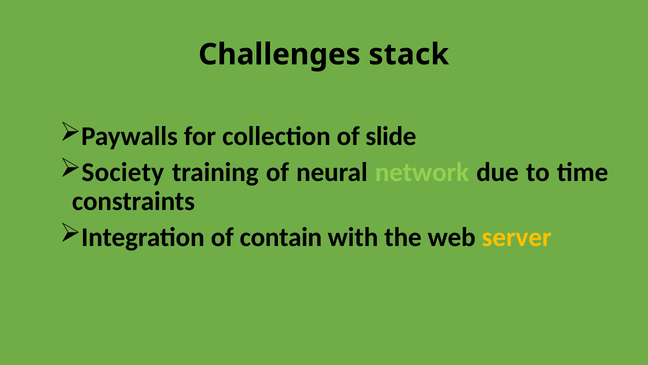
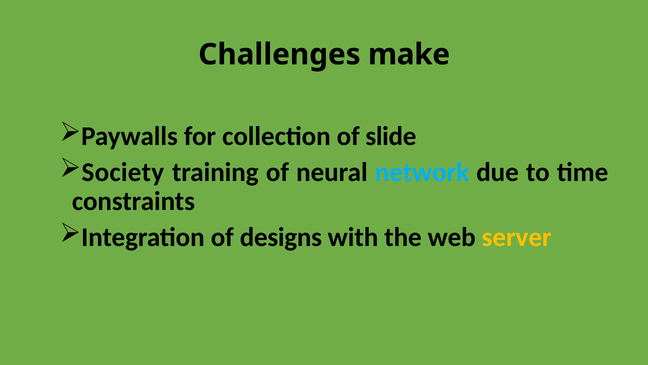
stack: stack -> make (409, 54)
network colour: light green -> light blue (422, 172)
contain: contain -> designs (281, 237)
